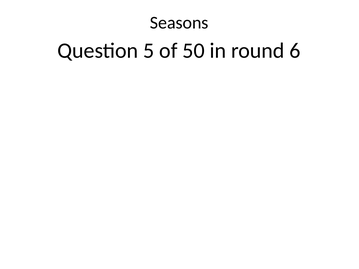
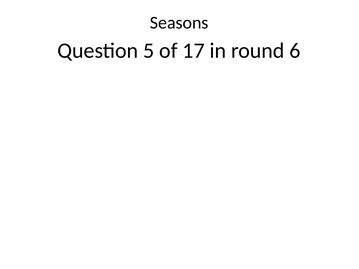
50: 50 -> 17 (194, 51)
